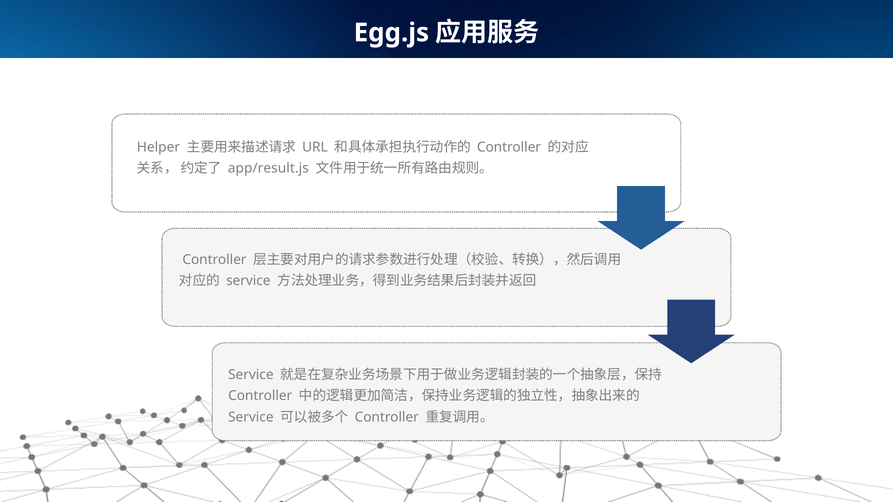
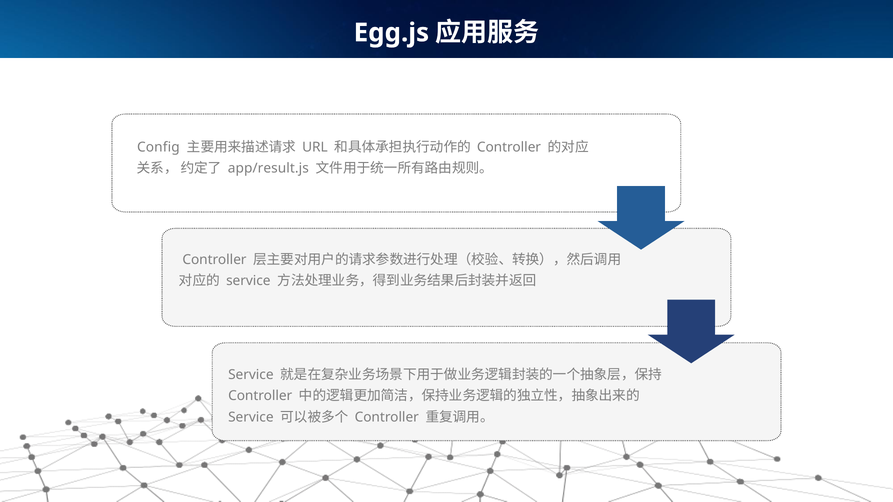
Helper: Helper -> Config (158, 147)
